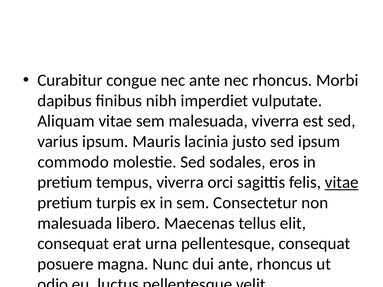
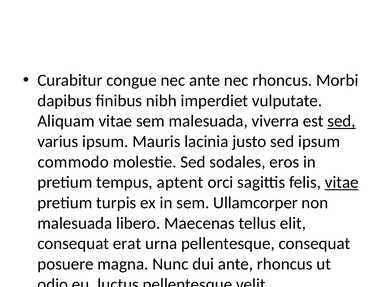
sed underline: none -> present (342, 121)
tempus viverra: viverra -> aptent (180, 183)
Consectetur: Consectetur -> Ullamcorper (256, 203)
